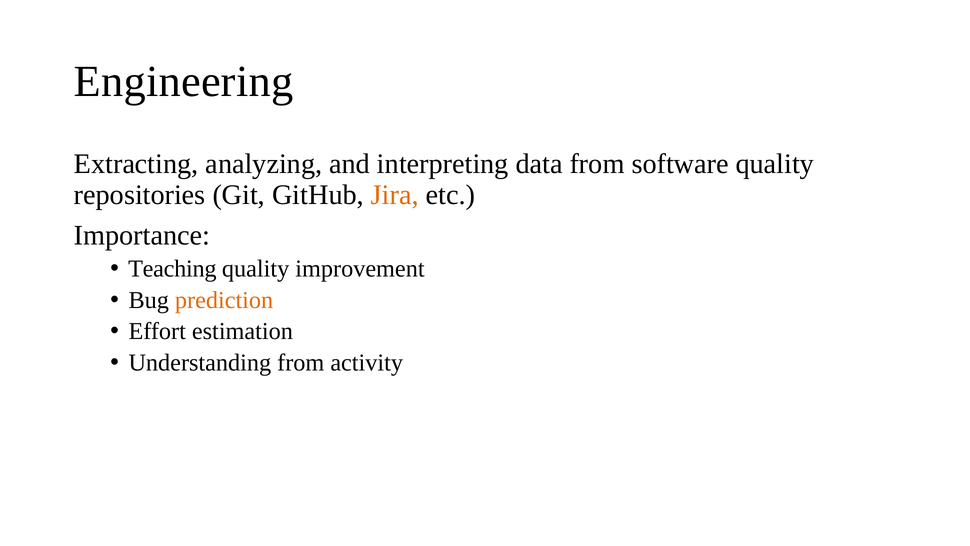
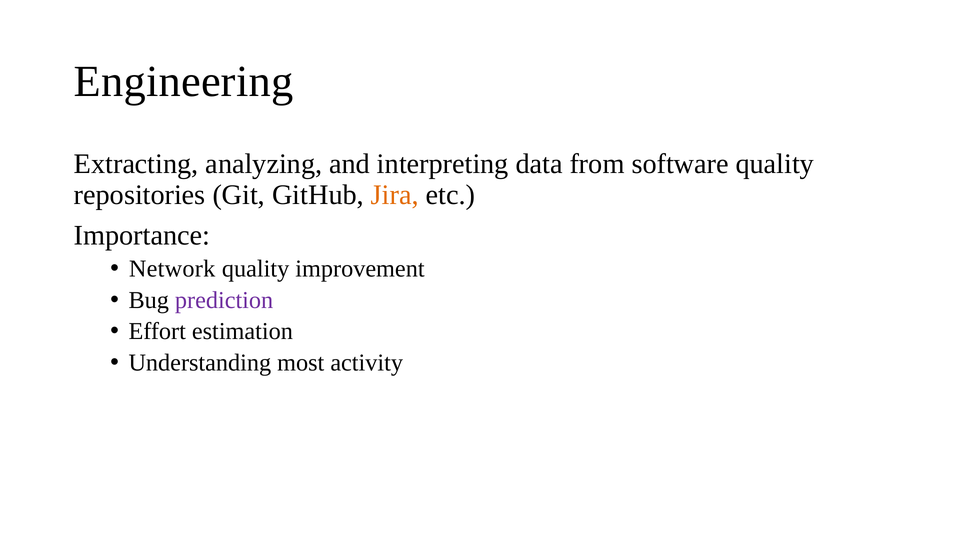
Teaching: Teaching -> Network (172, 269)
prediction colour: orange -> purple (224, 300)
Understanding from: from -> most (301, 362)
